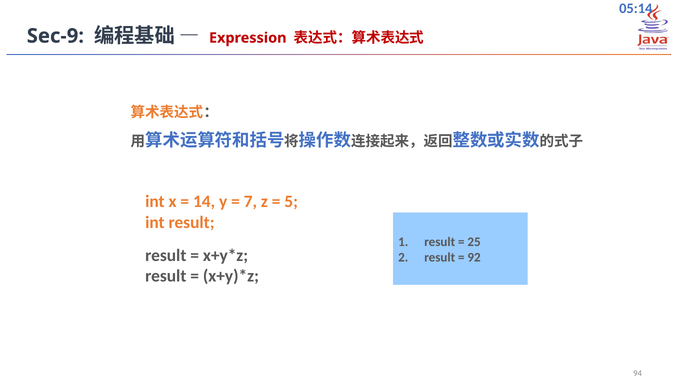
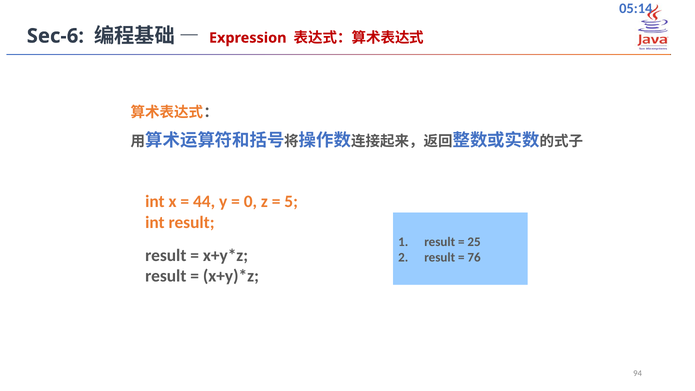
Sec-9: Sec-9 -> Sec-6 (55, 36)
14: 14 -> 44 (204, 201)
7: 7 -> 0 (250, 201)
92: 92 -> 76 (474, 257)
